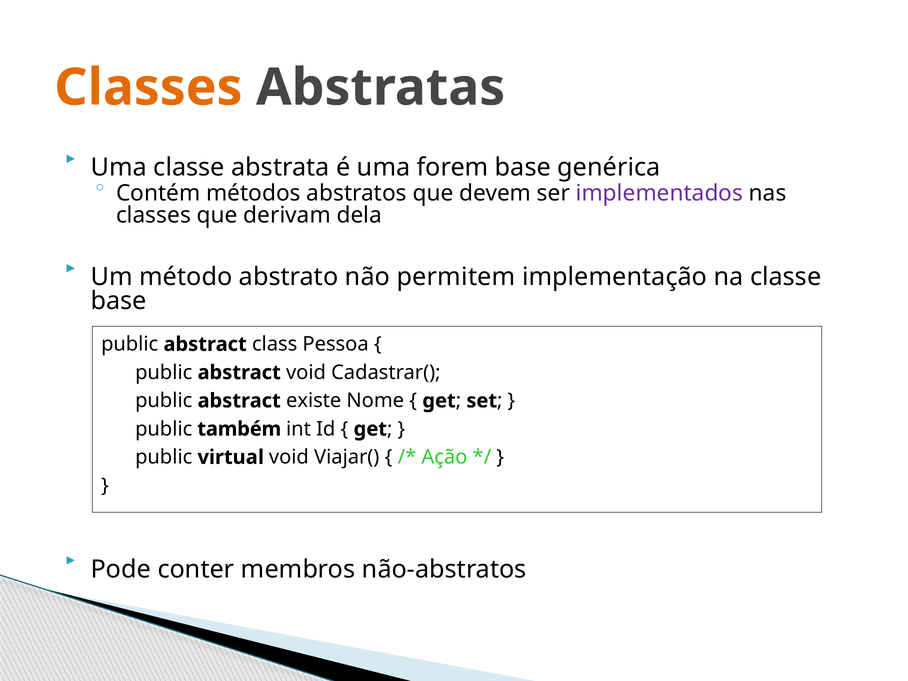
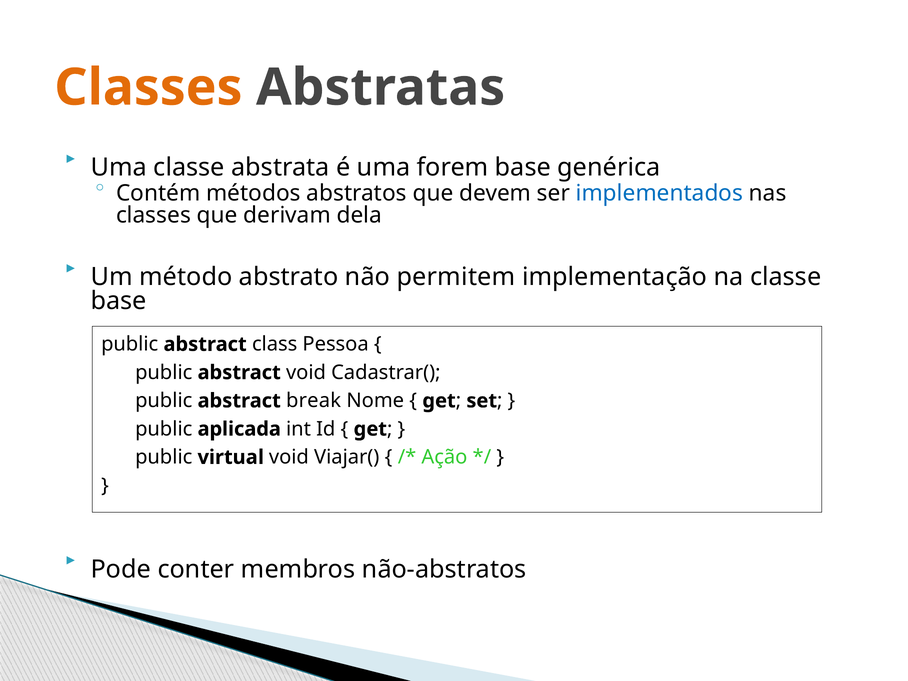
implementados colour: purple -> blue (659, 193)
existe: existe -> break (314, 401)
também: também -> aplicada (239, 429)
